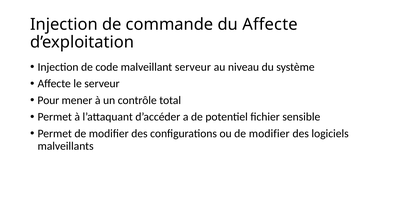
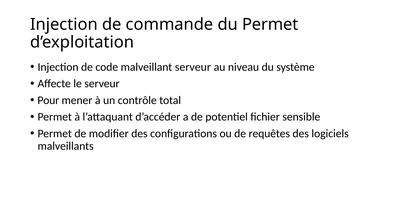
du Affecte: Affecte -> Permet (270, 24)
ou de modifier: modifier -> requêtes (269, 133)
